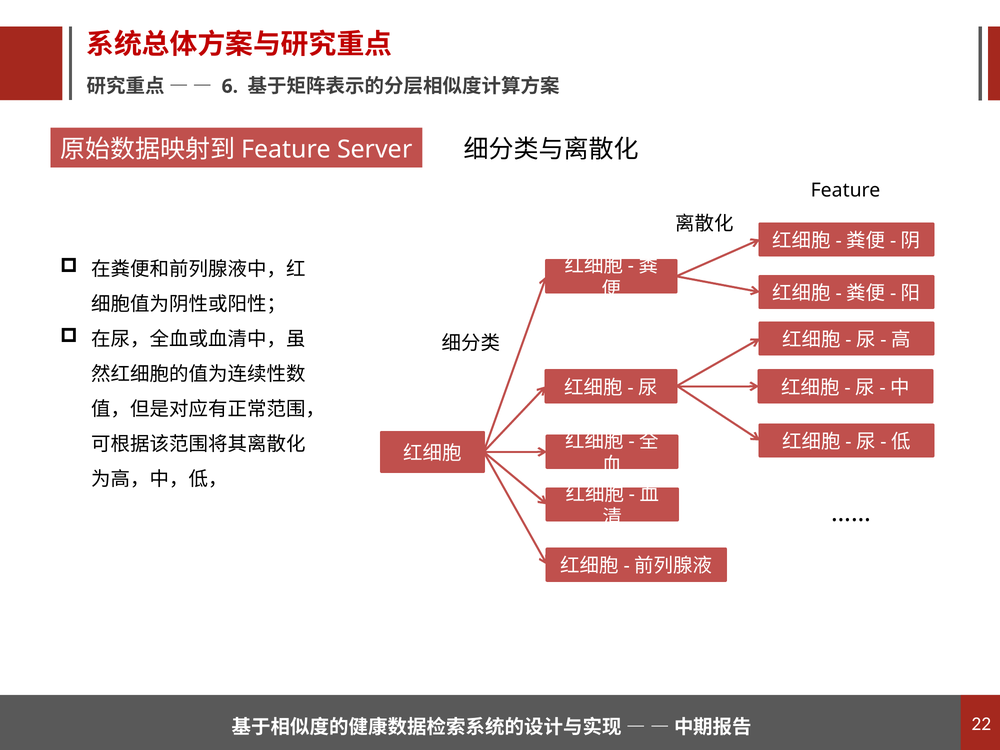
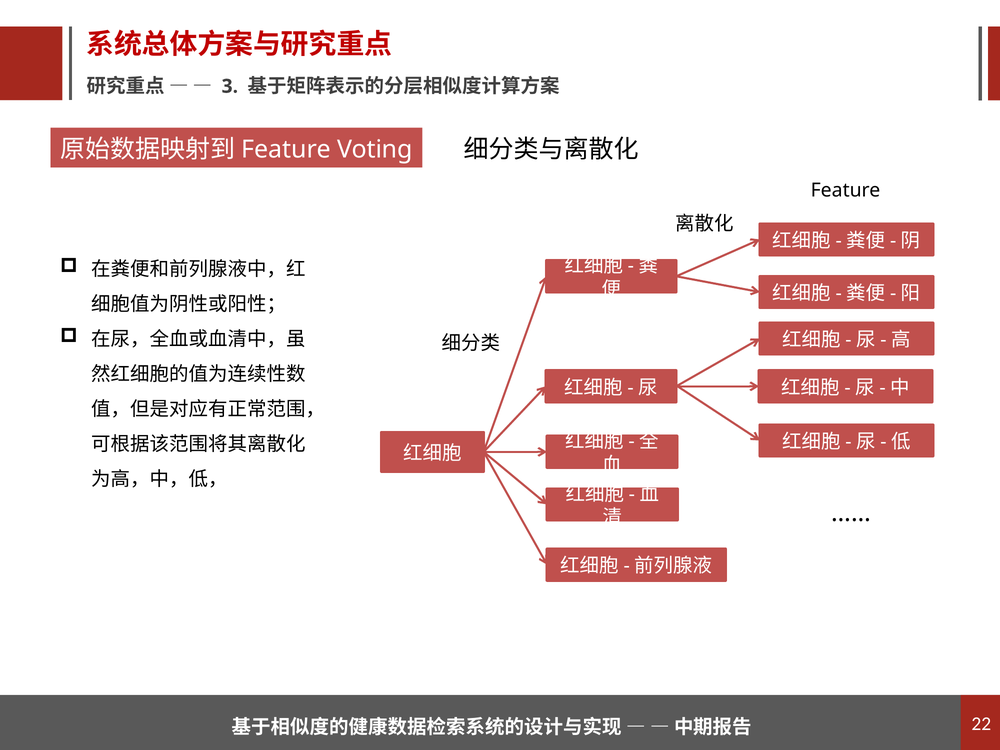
6: 6 -> 3 (230, 86)
Server: Server -> Voting (375, 149)
